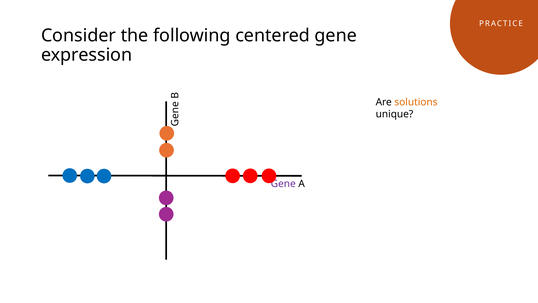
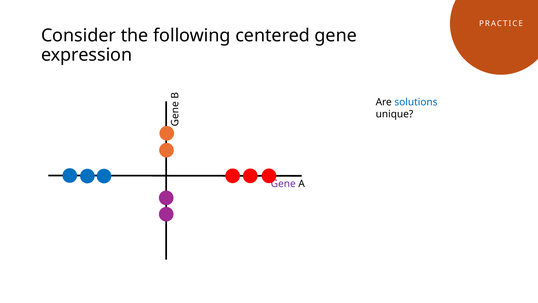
solutions colour: orange -> blue (416, 102)
